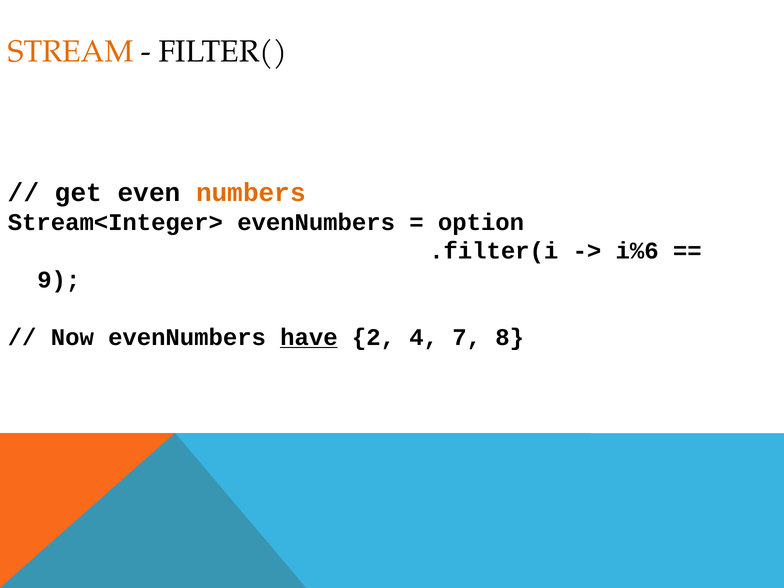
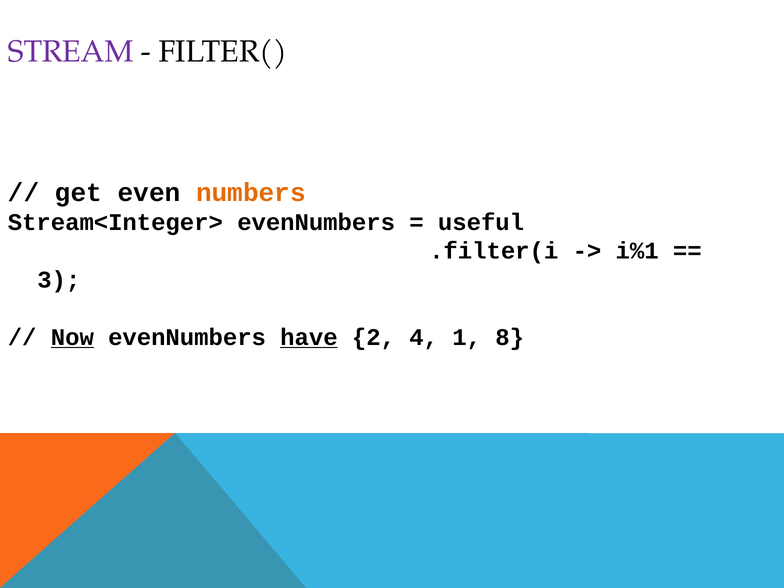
STREAM colour: orange -> purple (71, 52)
option: option -> useful (481, 222)
i%6: i%6 -> i%1 (637, 251)
9: 9 -> 3 (59, 280)
Now underline: none -> present (72, 337)
7: 7 -> 1 (467, 337)
